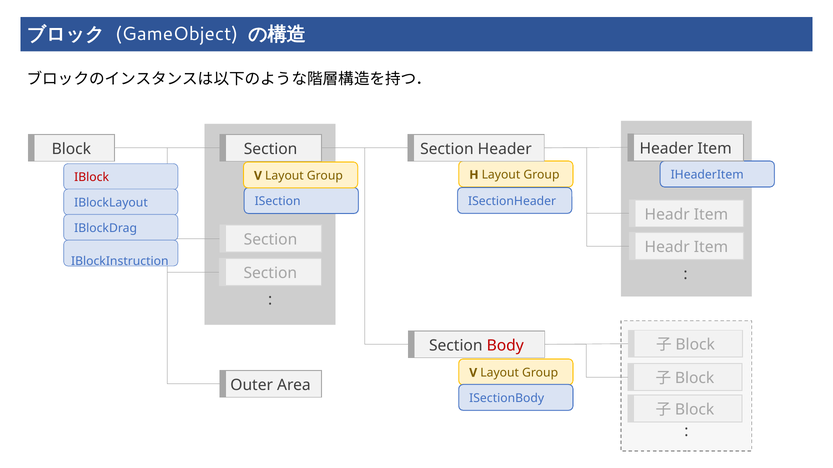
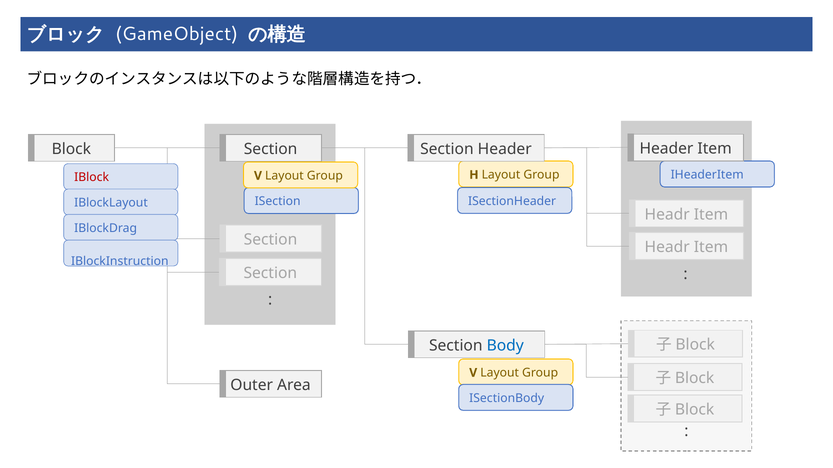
Body colour: red -> blue (505, 346)
